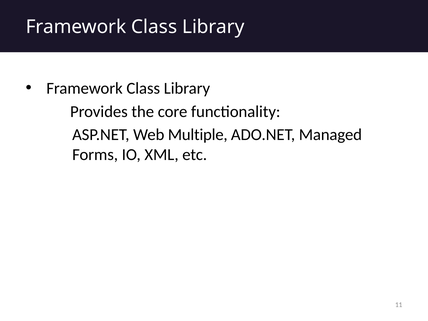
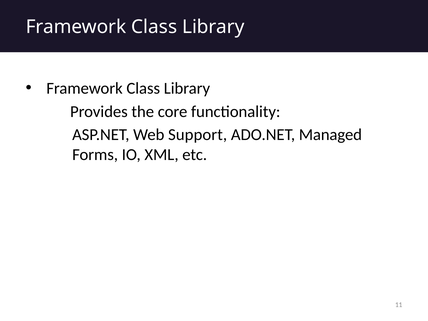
Multiple: Multiple -> Support (198, 135)
